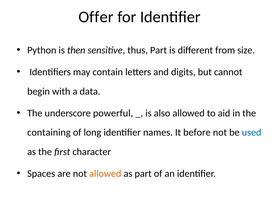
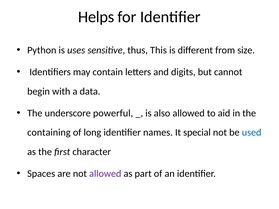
Offer: Offer -> Helps (96, 17)
then: then -> uses (76, 50)
thus Part: Part -> This (158, 50)
before: before -> special (197, 133)
allowed colour: orange -> purple (105, 174)
